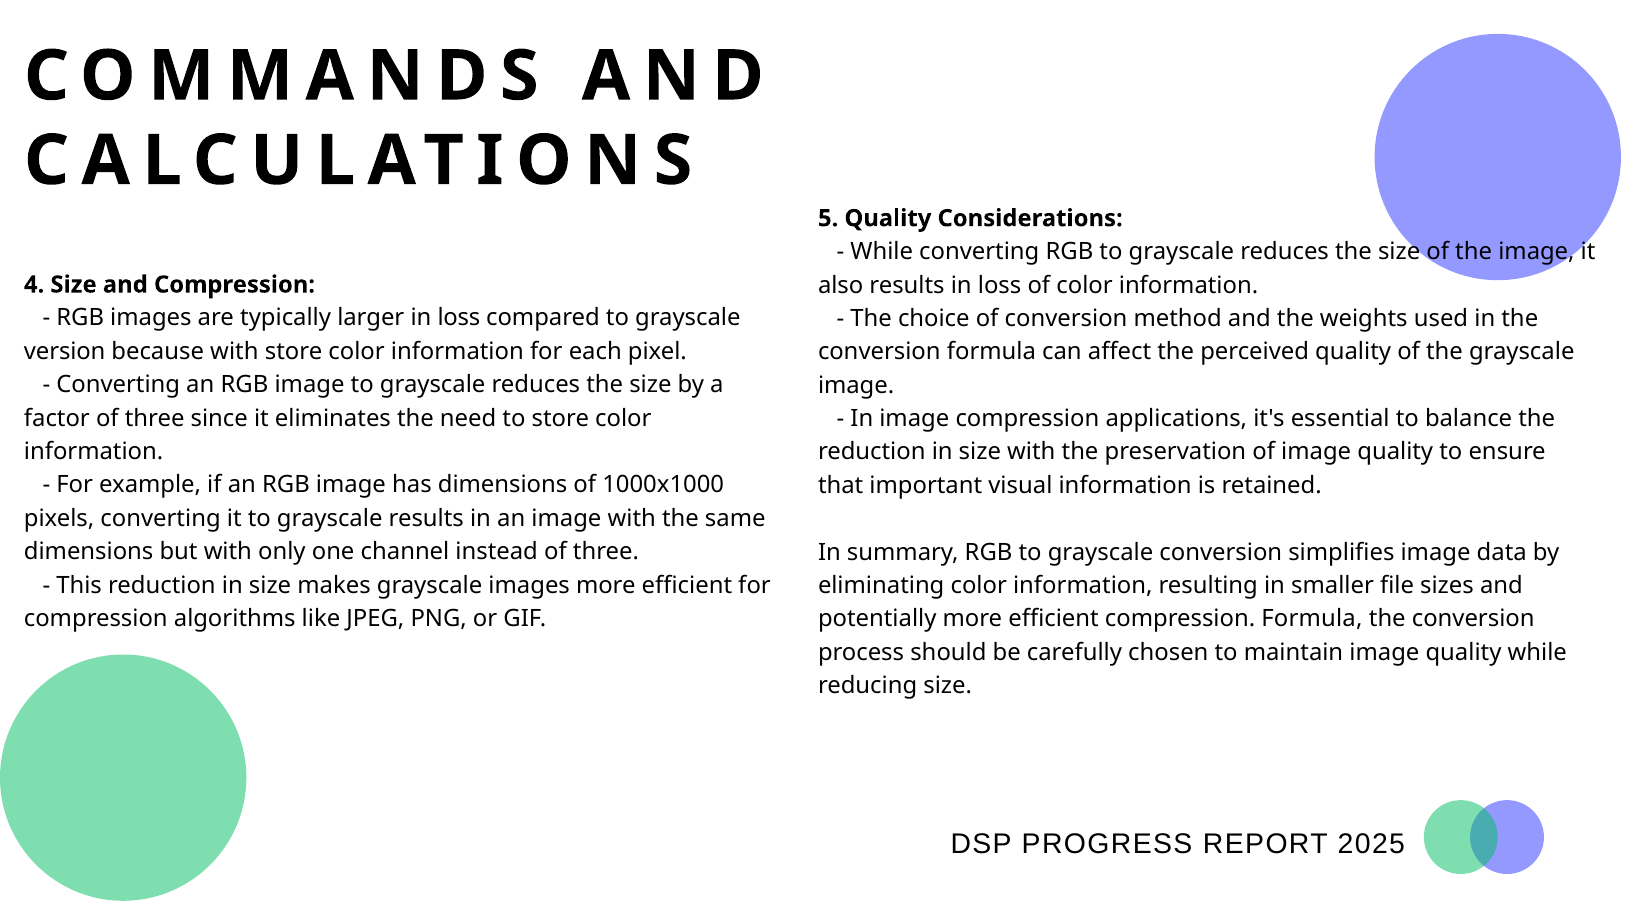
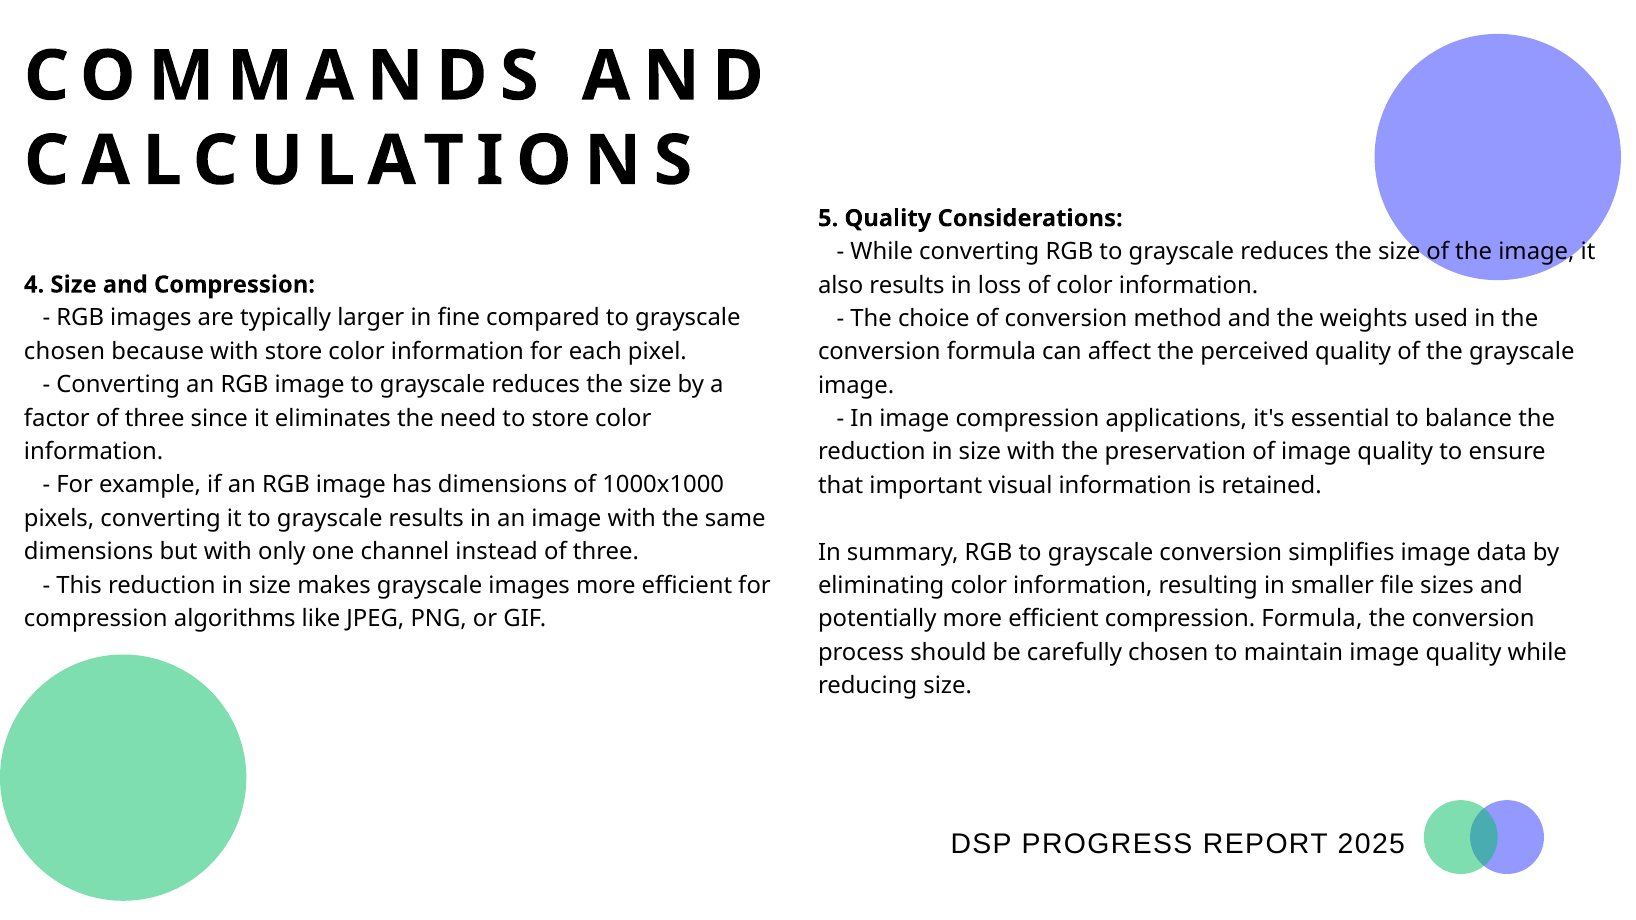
larger in loss: loss -> fine (459, 318)
version: version -> chosen (65, 352)
